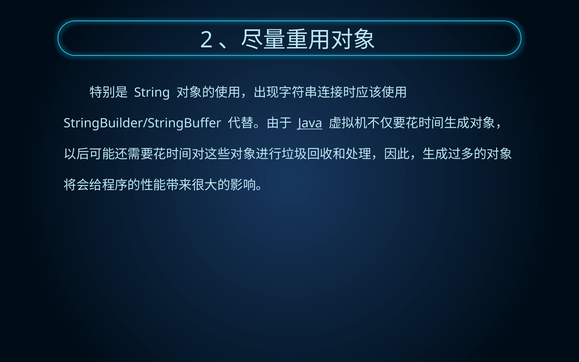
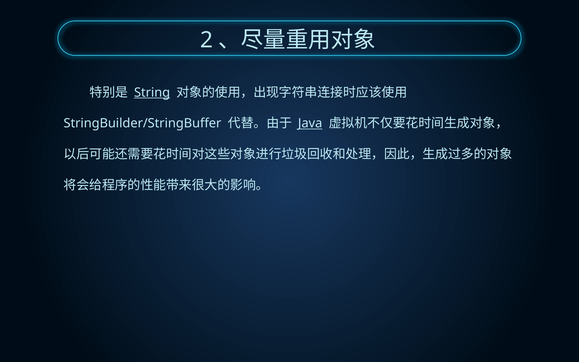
String underline: none -> present (152, 93)
